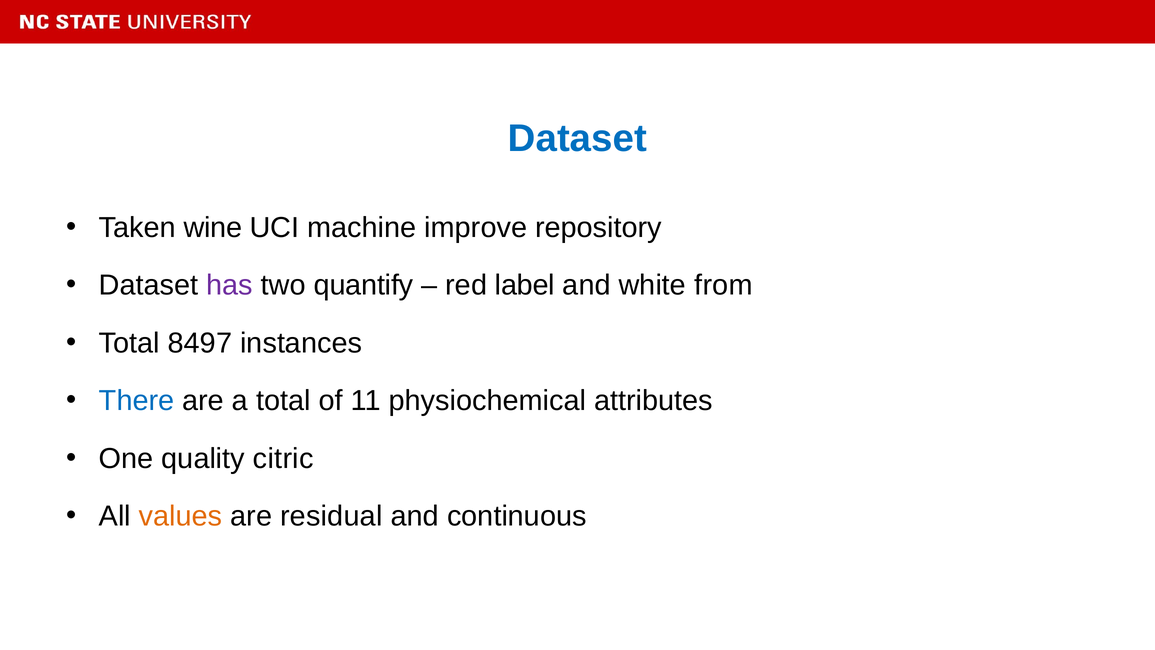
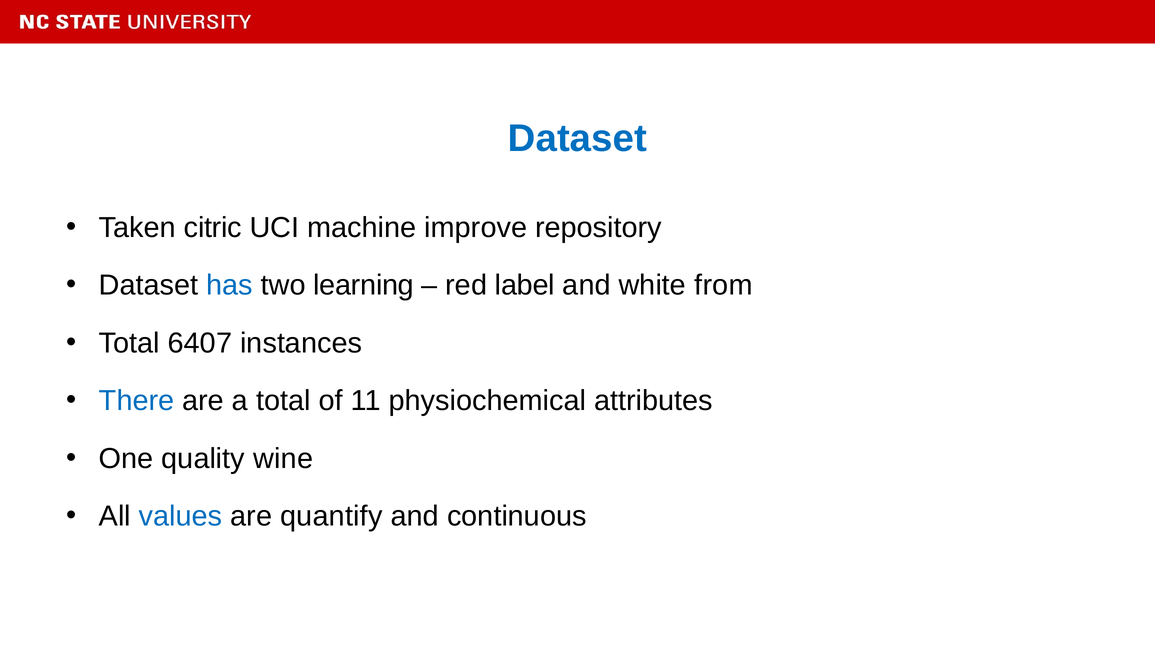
wine: wine -> citric (213, 227)
has colour: purple -> blue (230, 285)
quantify: quantify -> learning (364, 285)
8497: 8497 -> 6407 (200, 343)
citric: citric -> wine (283, 458)
values colour: orange -> blue (181, 516)
residual: residual -> quantify (331, 516)
